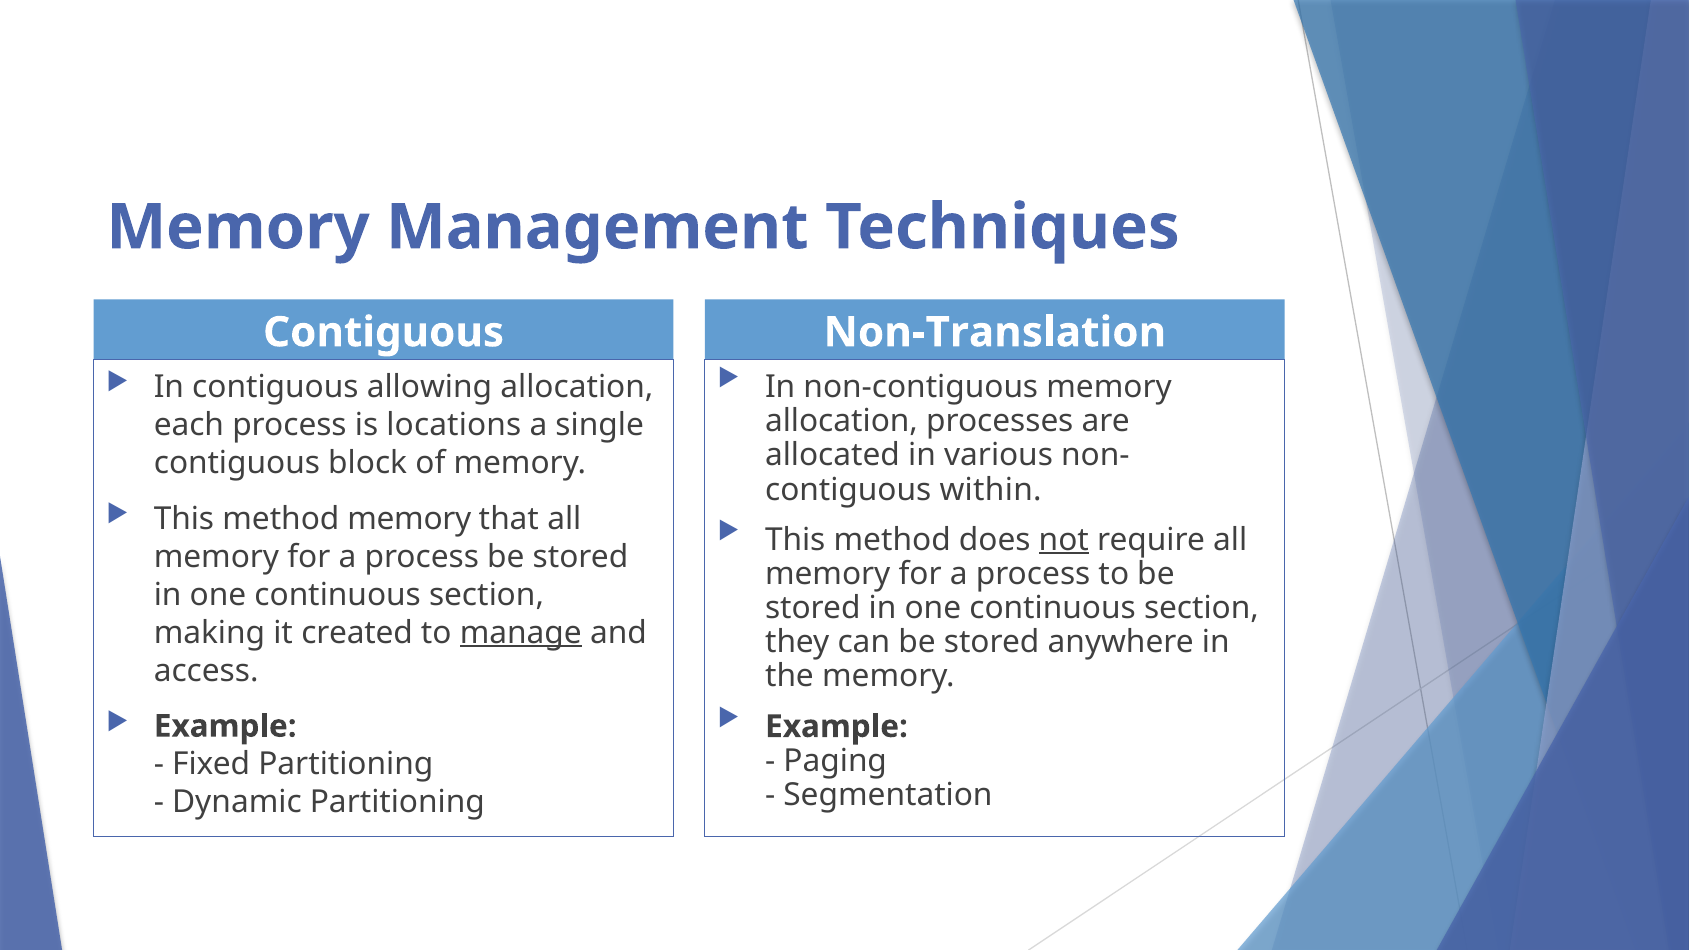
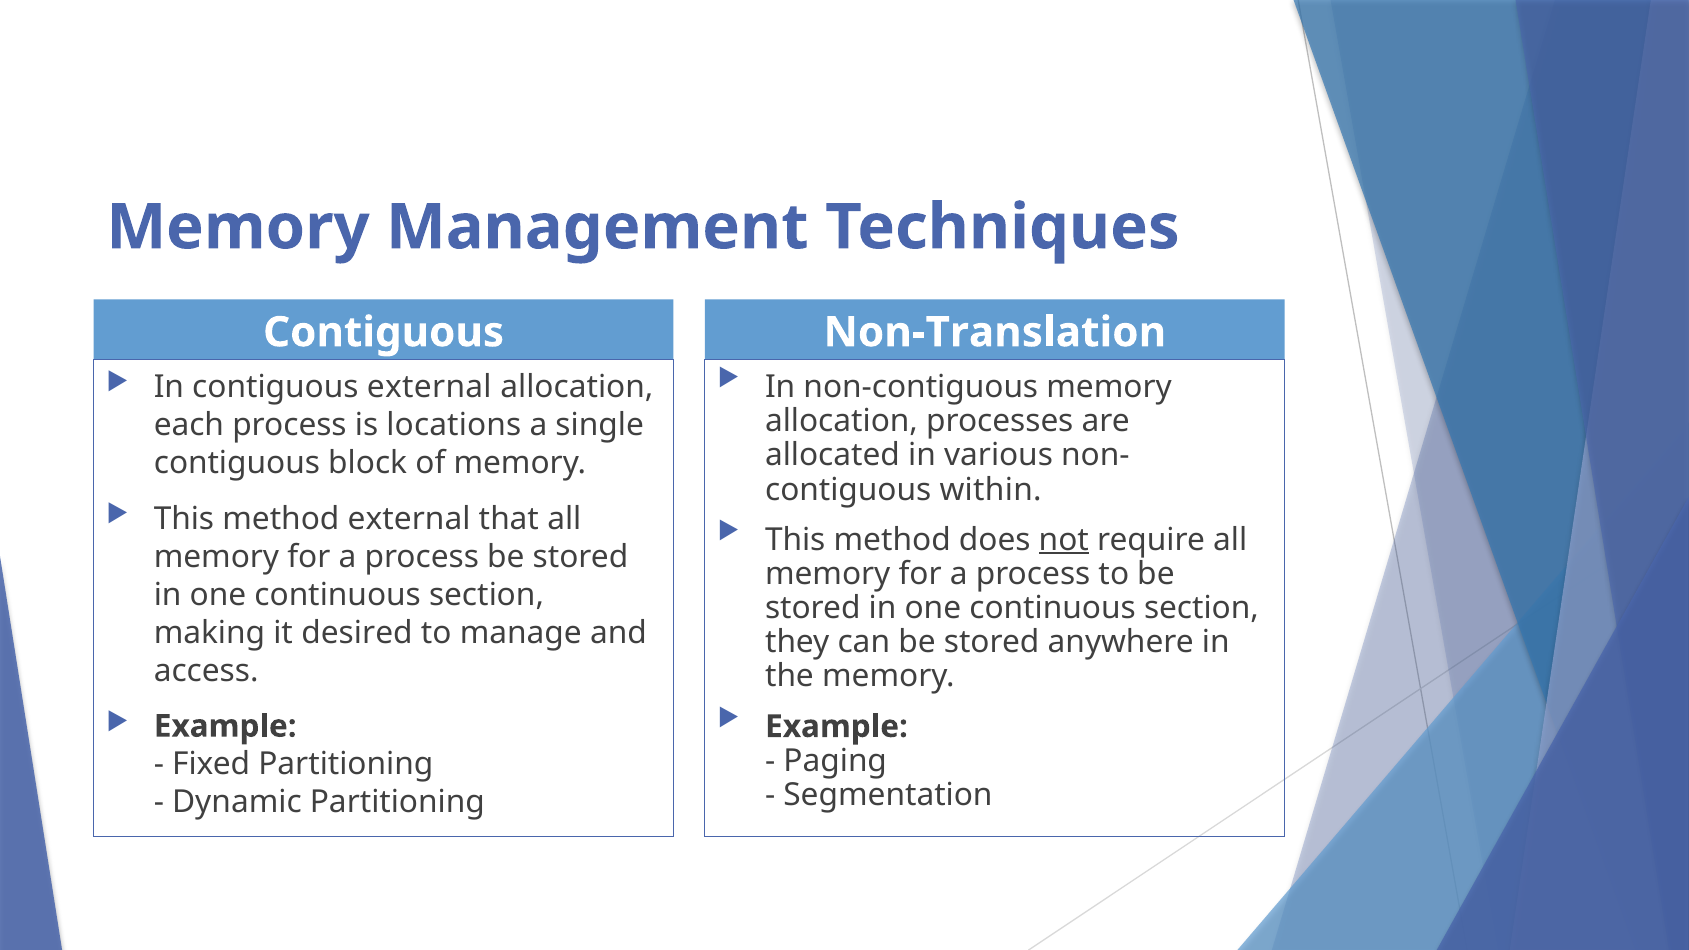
contiguous allowing: allowing -> external (429, 387)
method memory: memory -> external (409, 519)
created: created -> desired (357, 633)
manage underline: present -> none (521, 633)
